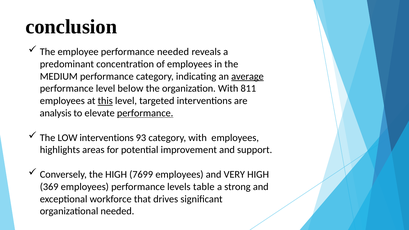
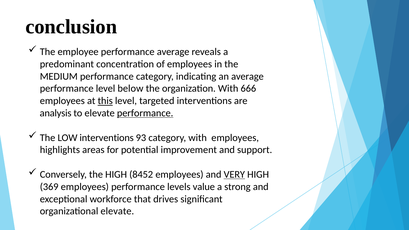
performance needed: needed -> average (173, 52)
average underline: present -> none (247, 76)
811: 811 -> 666 (248, 89)
7699: 7699 -> 8452 (141, 175)
VERY underline: none -> present (234, 175)
table: table -> value (204, 187)
organizational needed: needed -> elevate (117, 211)
